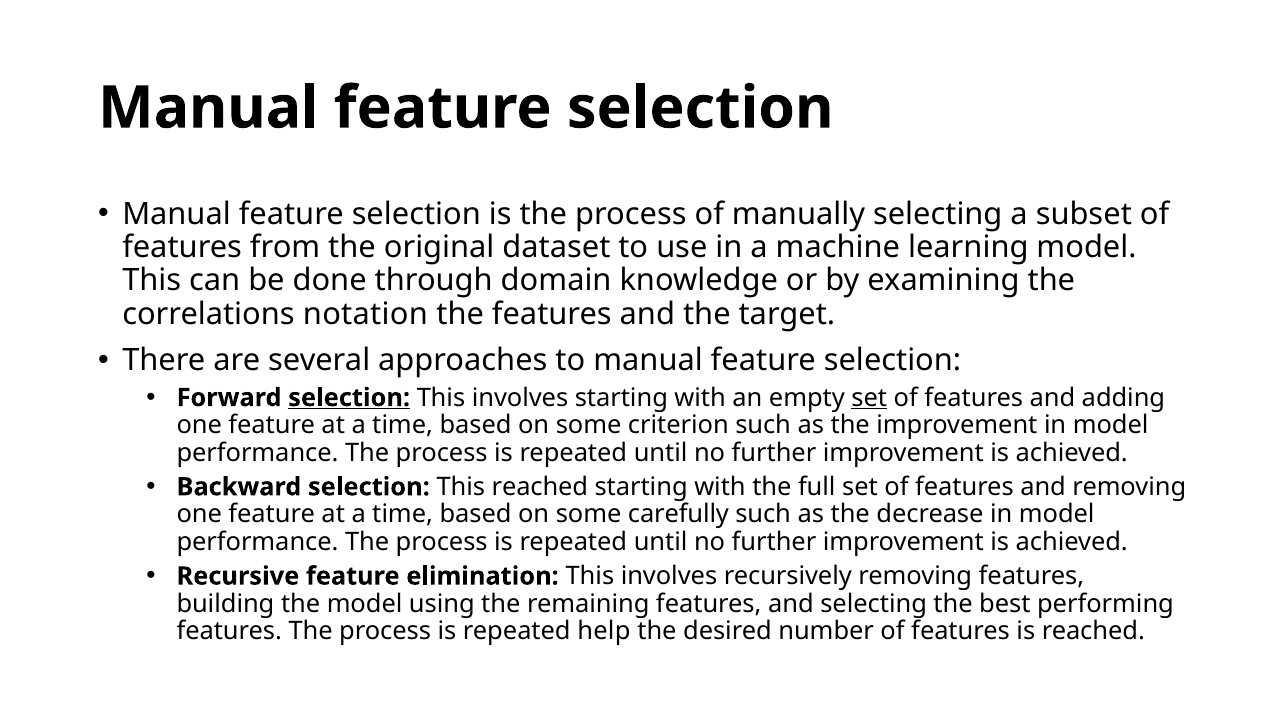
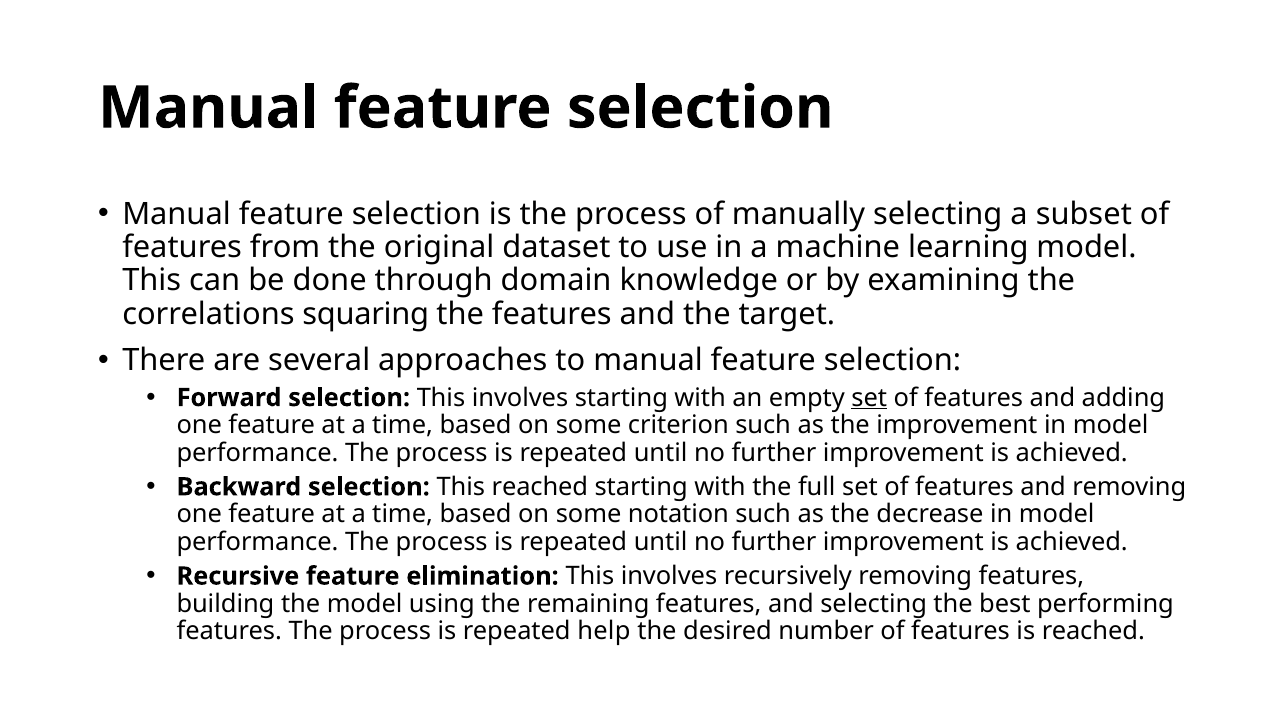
notation: notation -> squaring (366, 314)
selection underline: present -> none (349, 398)
carefully: carefully -> notation (678, 514)
